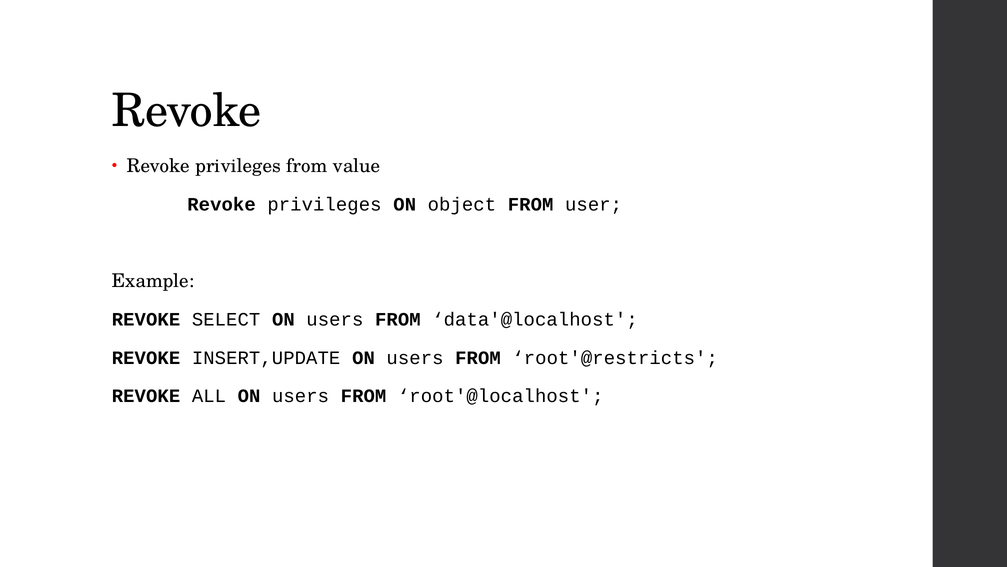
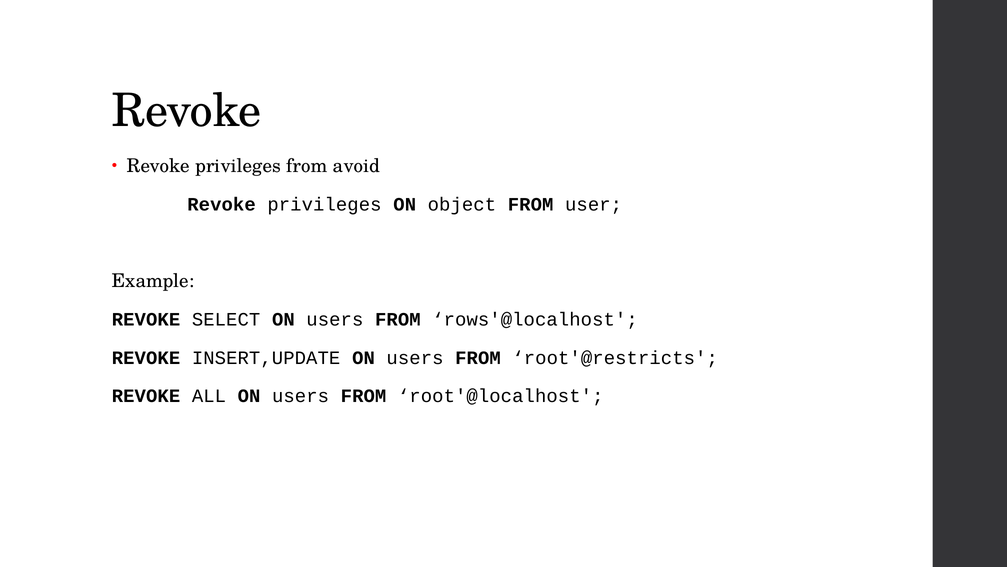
value: value -> avoid (357, 166)
data'@localhost: data'@localhost -> rows'@localhost (535, 319)
